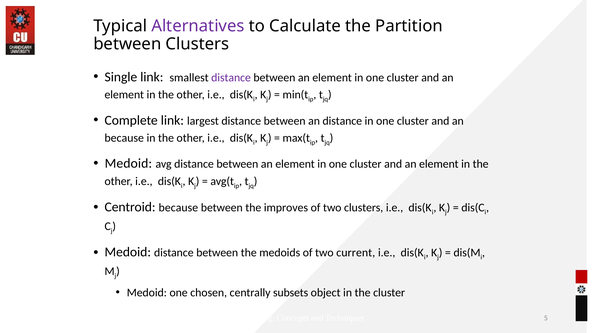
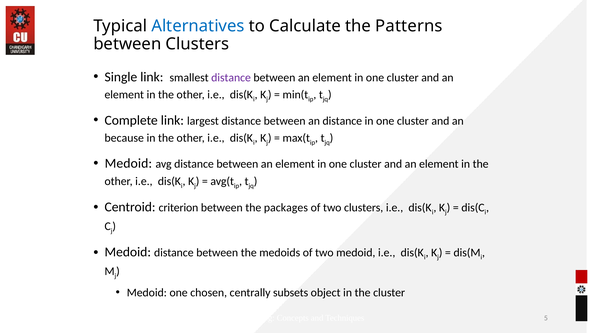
Alternatives colour: purple -> blue (198, 26)
Partition: Partition -> Patterns (409, 26)
Centroid because: because -> criterion (178, 208)
improves: improves -> packages (286, 208)
two current: current -> medoid (356, 253)
